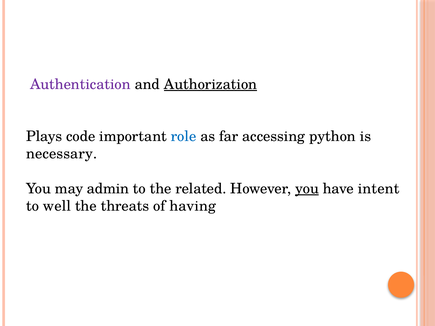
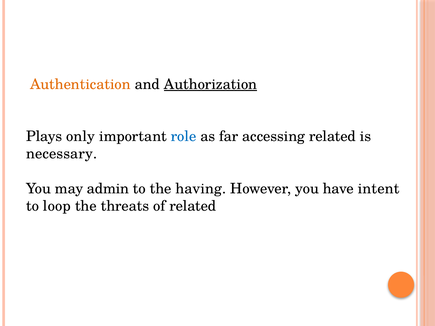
Authentication colour: purple -> orange (80, 84)
code: code -> only (81, 137)
accessing python: python -> related (333, 137)
related: related -> having (201, 189)
you underline: present -> none (307, 189)
well: well -> loop (57, 206)
of having: having -> related (193, 206)
